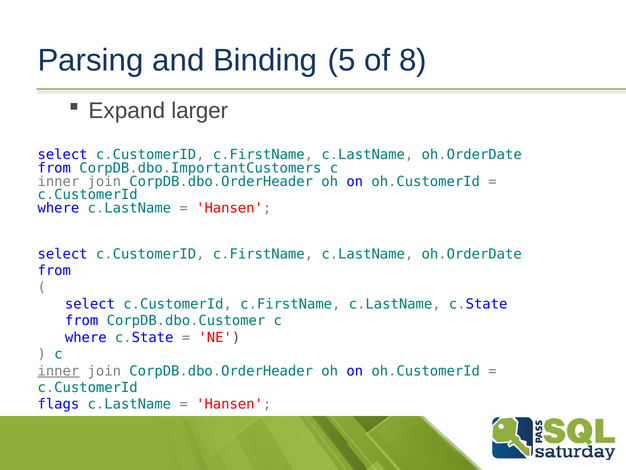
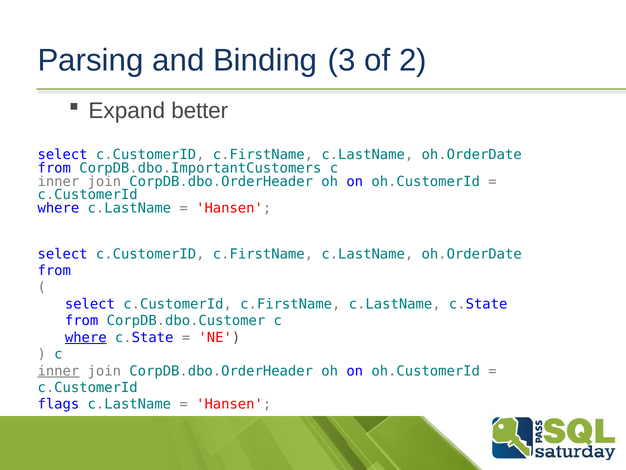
5: 5 -> 3 (342, 60)
8: 8 -> 2 (413, 60)
larger: larger -> better (200, 111)
where underline: none -> present (86, 337)
